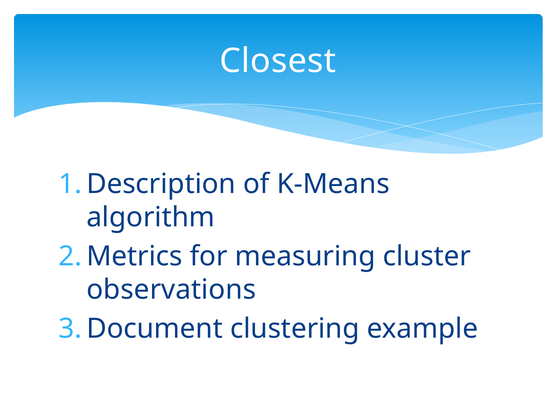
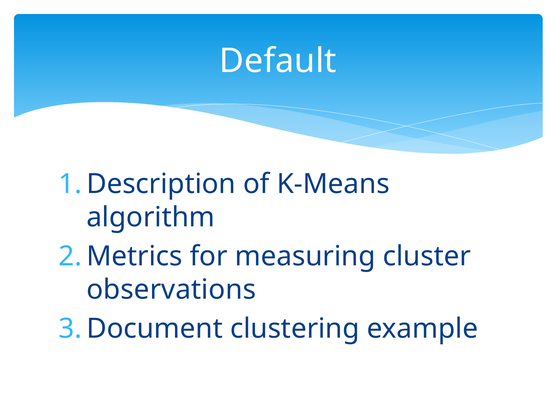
Closest: Closest -> Default (278, 61)
